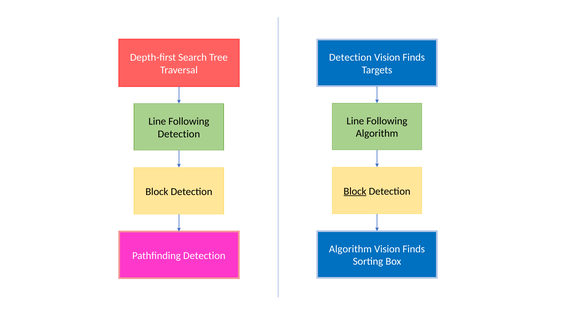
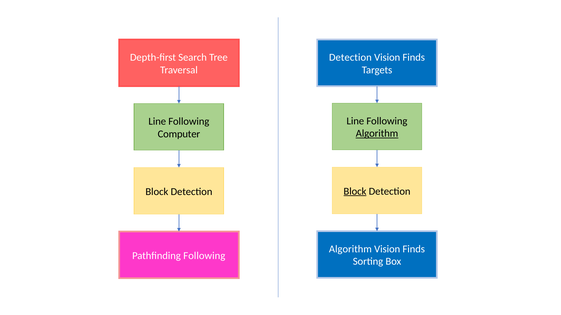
Algorithm underline: none -> present (377, 134)
Detection: Detection -> Computer (179, 134)
Pathfinding Detection: Detection -> Following (204, 256)
